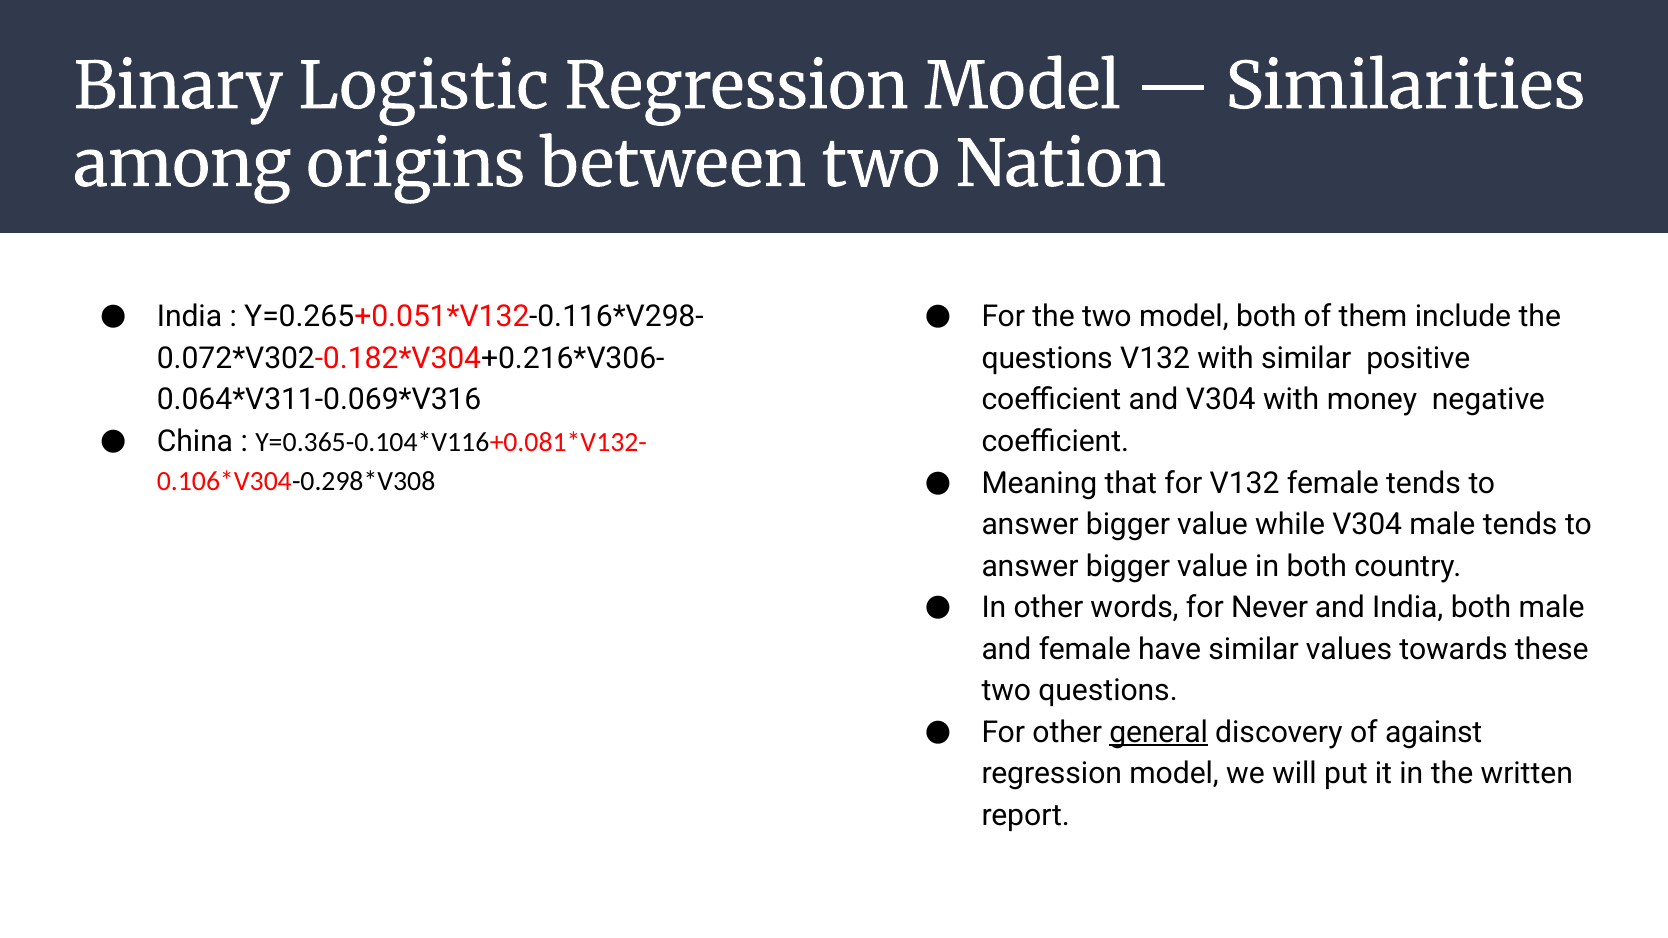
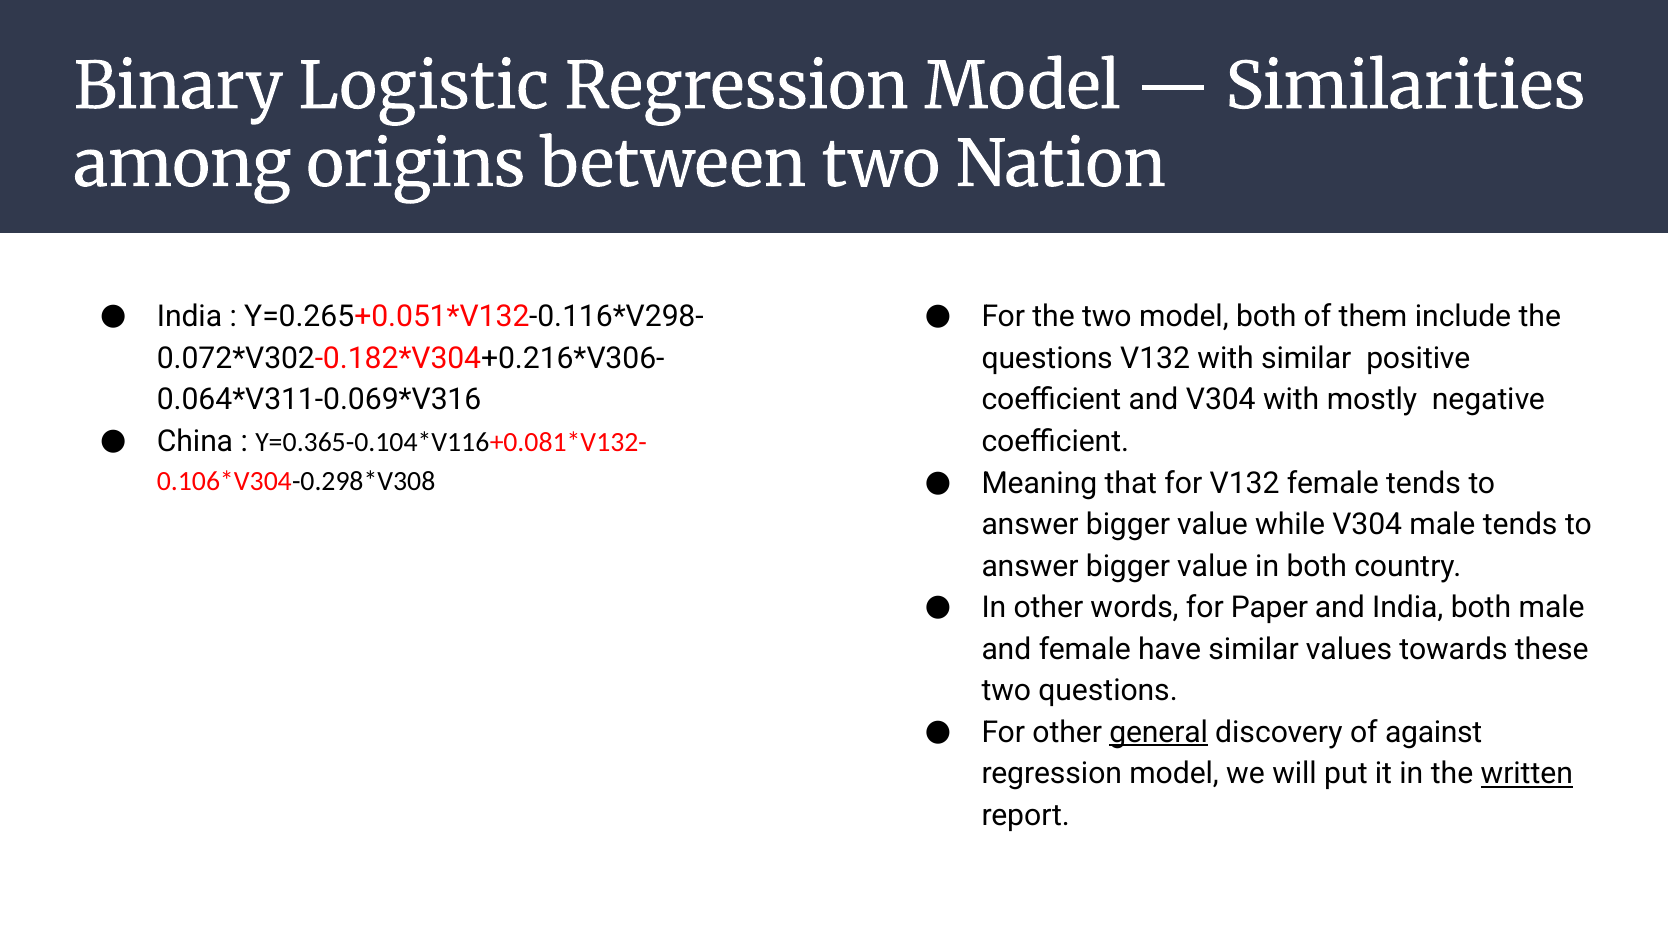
money: money -> mostly (1372, 400)
Never: Never -> Paper (1270, 608)
written underline: none -> present (1527, 774)
